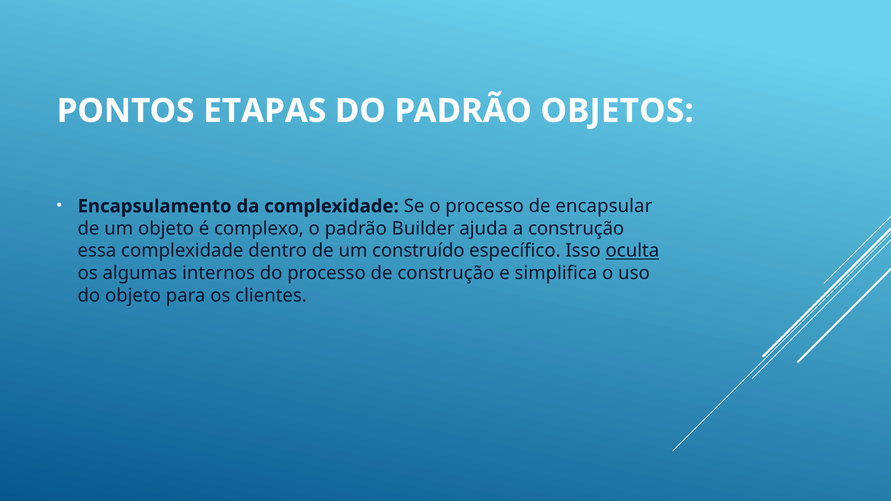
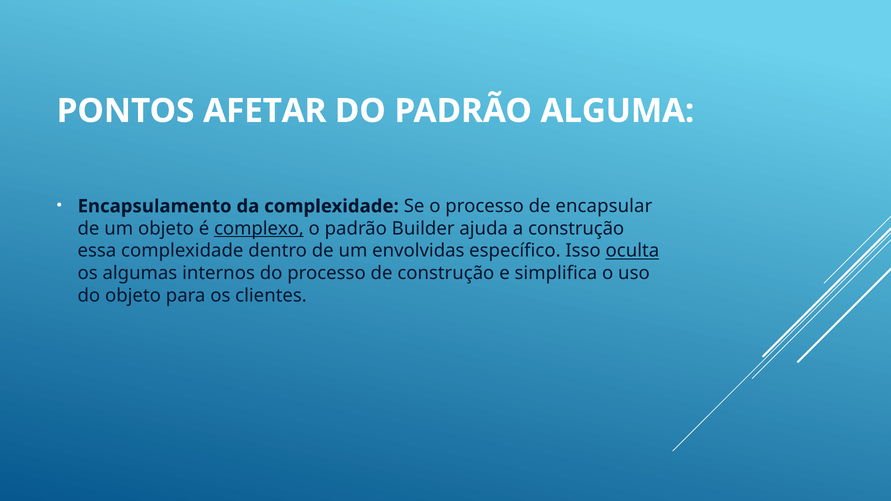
ETAPAS: ETAPAS -> AFETAR (265, 111)
OBJETOS: OBJETOS -> ALGUMA (617, 111)
complexo underline: none -> present (259, 229)
construído: construído -> envolvidas (418, 251)
